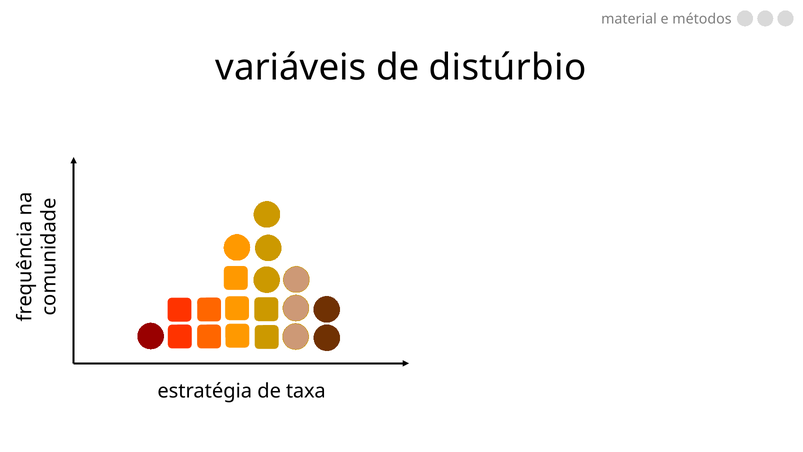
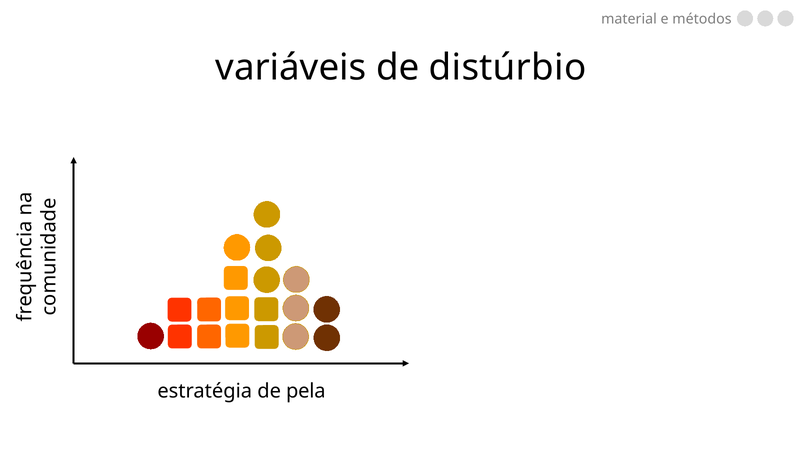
taxa: taxa -> pela (306, 391)
